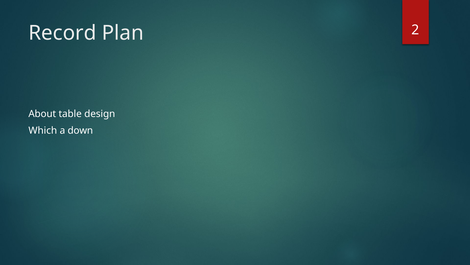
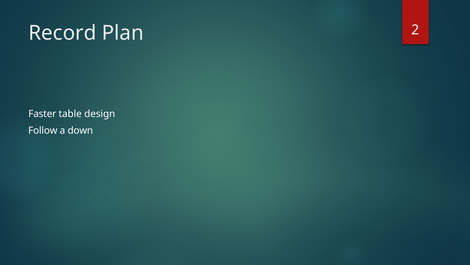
About: About -> Faster (42, 114)
Which: Which -> Follow (43, 130)
